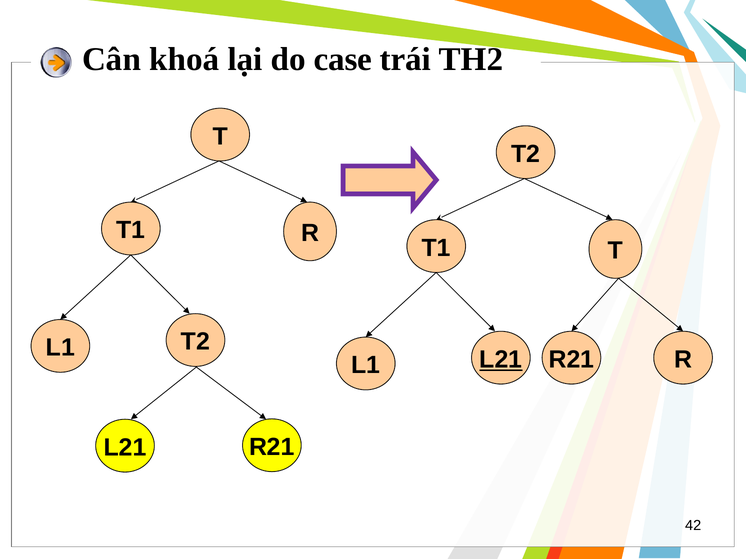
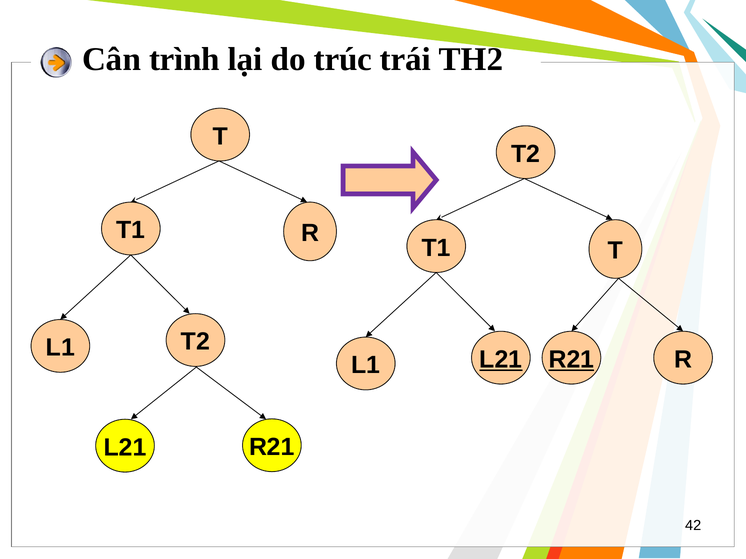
khoá: khoá -> trình (184, 59)
case: case -> trúc (343, 59)
R21 underline: none -> present (571, 360)
